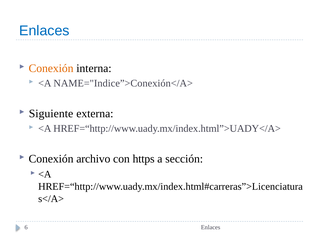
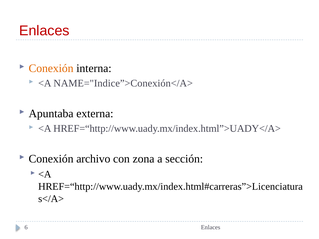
Enlaces colour: blue -> red (44, 31)
Siguiente: Siguiente -> Apuntaba (51, 114)
https: https -> zona (144, 159)
